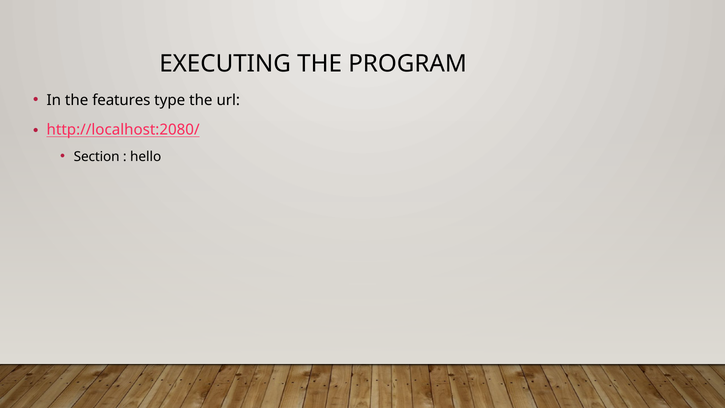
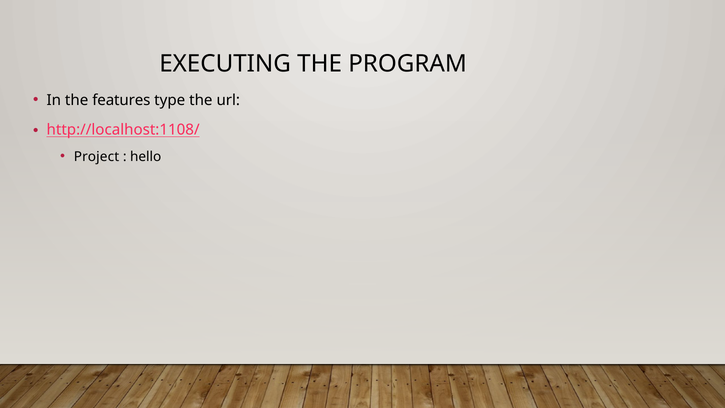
http://localhost:2080/: http://localhost:2080/ -> http://localhost:1108/ (123, 130)
Section: Section -> Project (96, 157)
